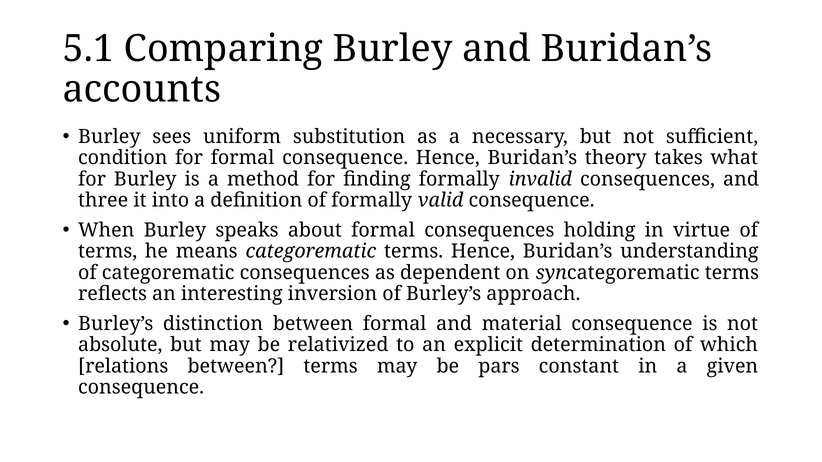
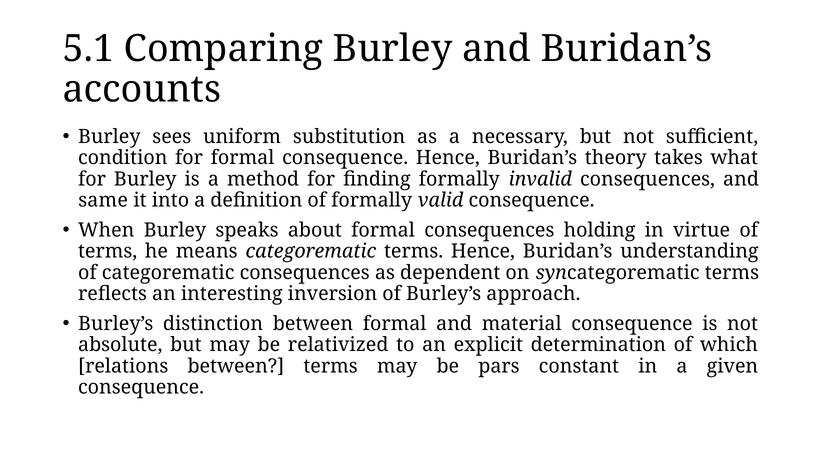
three: three -> same (103, 200)
